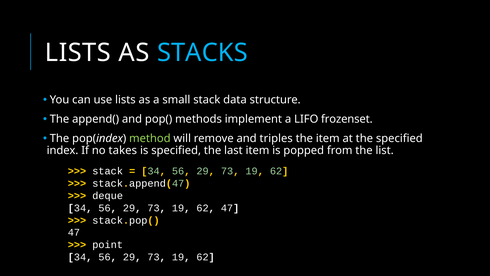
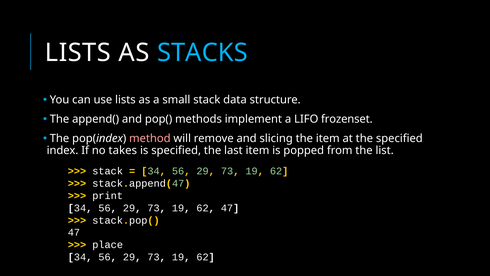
method colour: light green -> pink (150, 138)
triples: triples -> slicing (276, 138)
deque: deque -> print (108, 196)
point: point -> place (108, 245)
